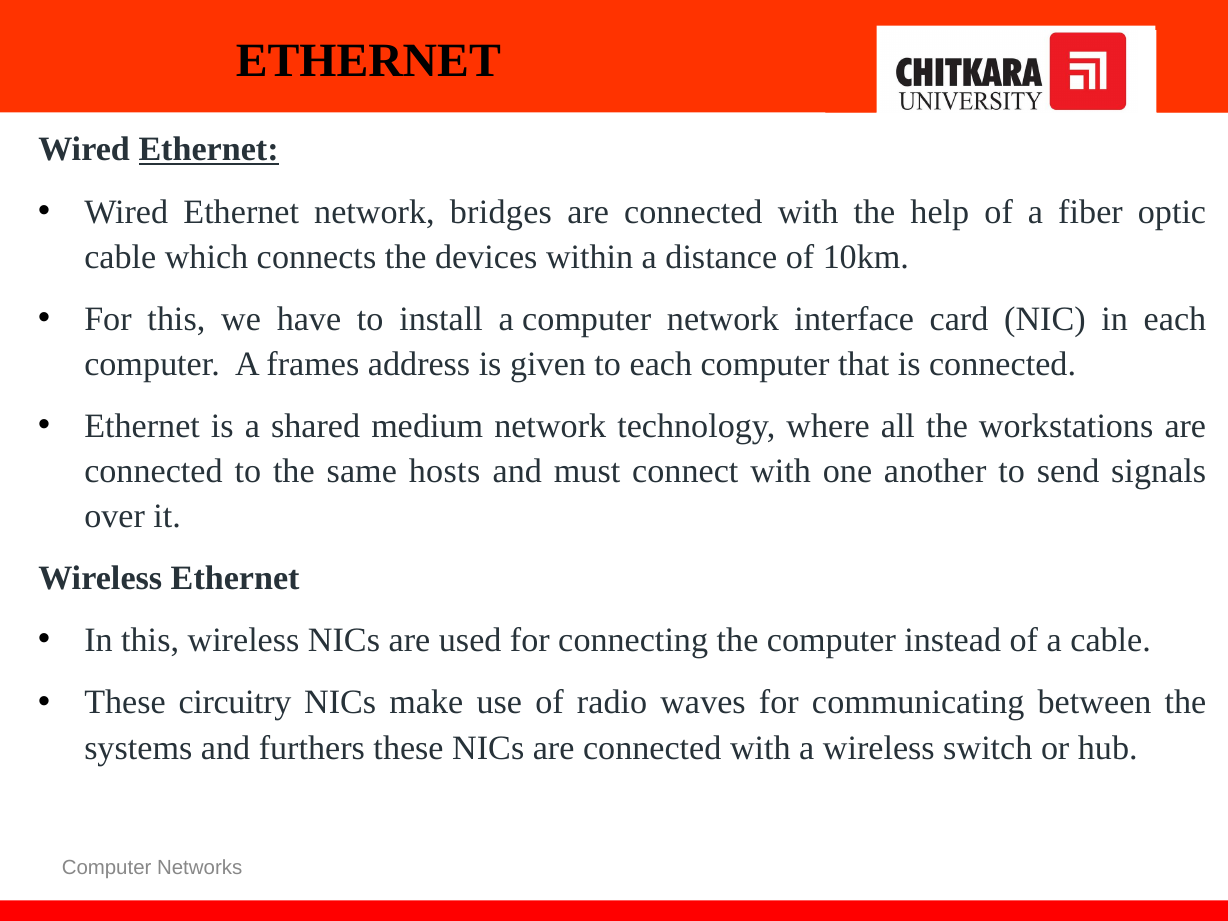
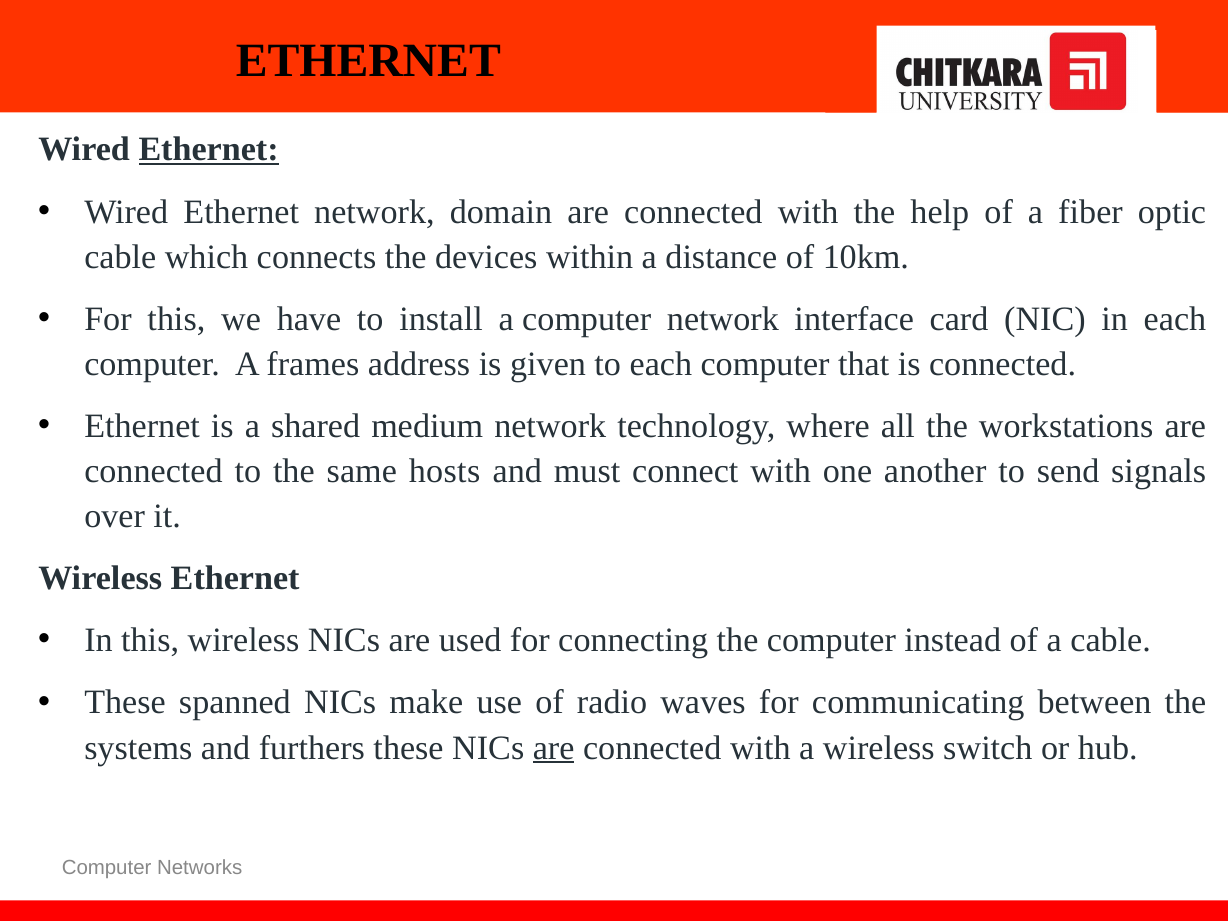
bridges: bridges -> domain (501, 212)
circuitry: circuitry -> spanned (235, 703)
are underline: none -> present (554, 748)
